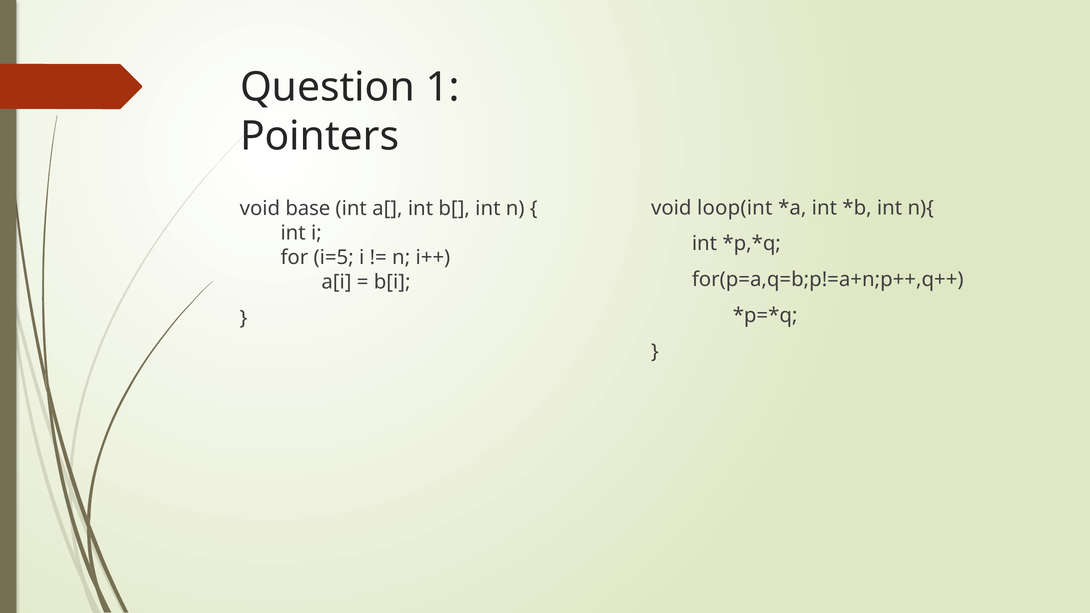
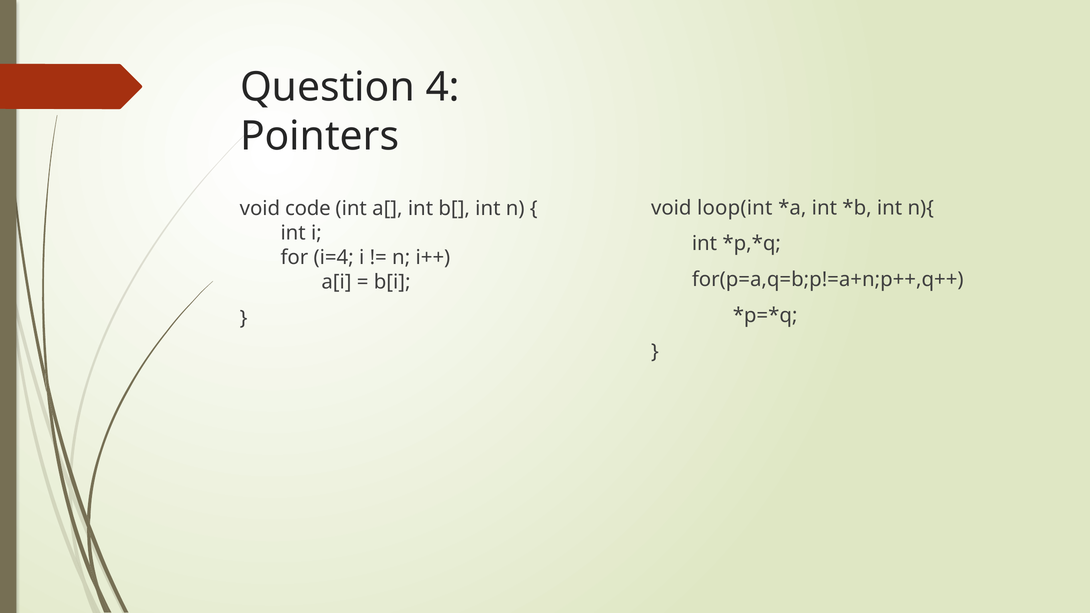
1: 1 -> 4 (443, 87)
base: base -> code (308, 209)
i=5: i=5 -> i=4 (334, 258)
